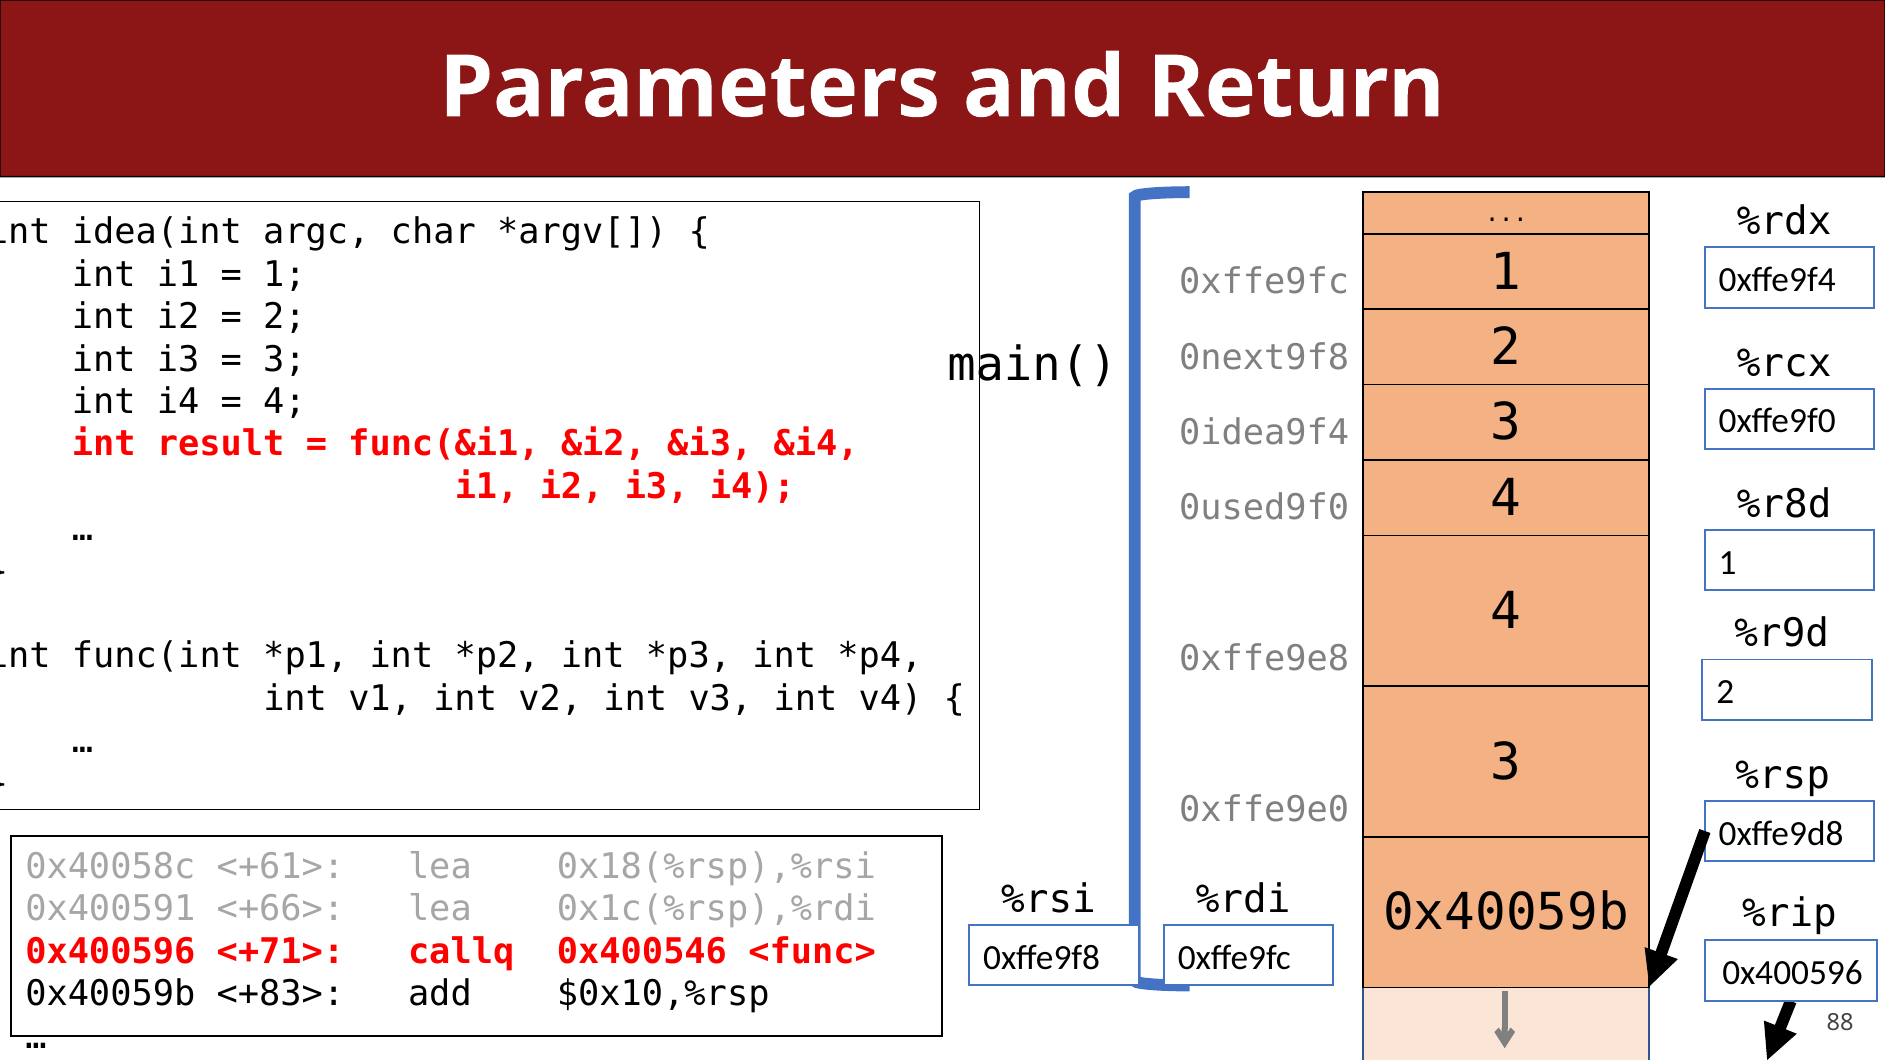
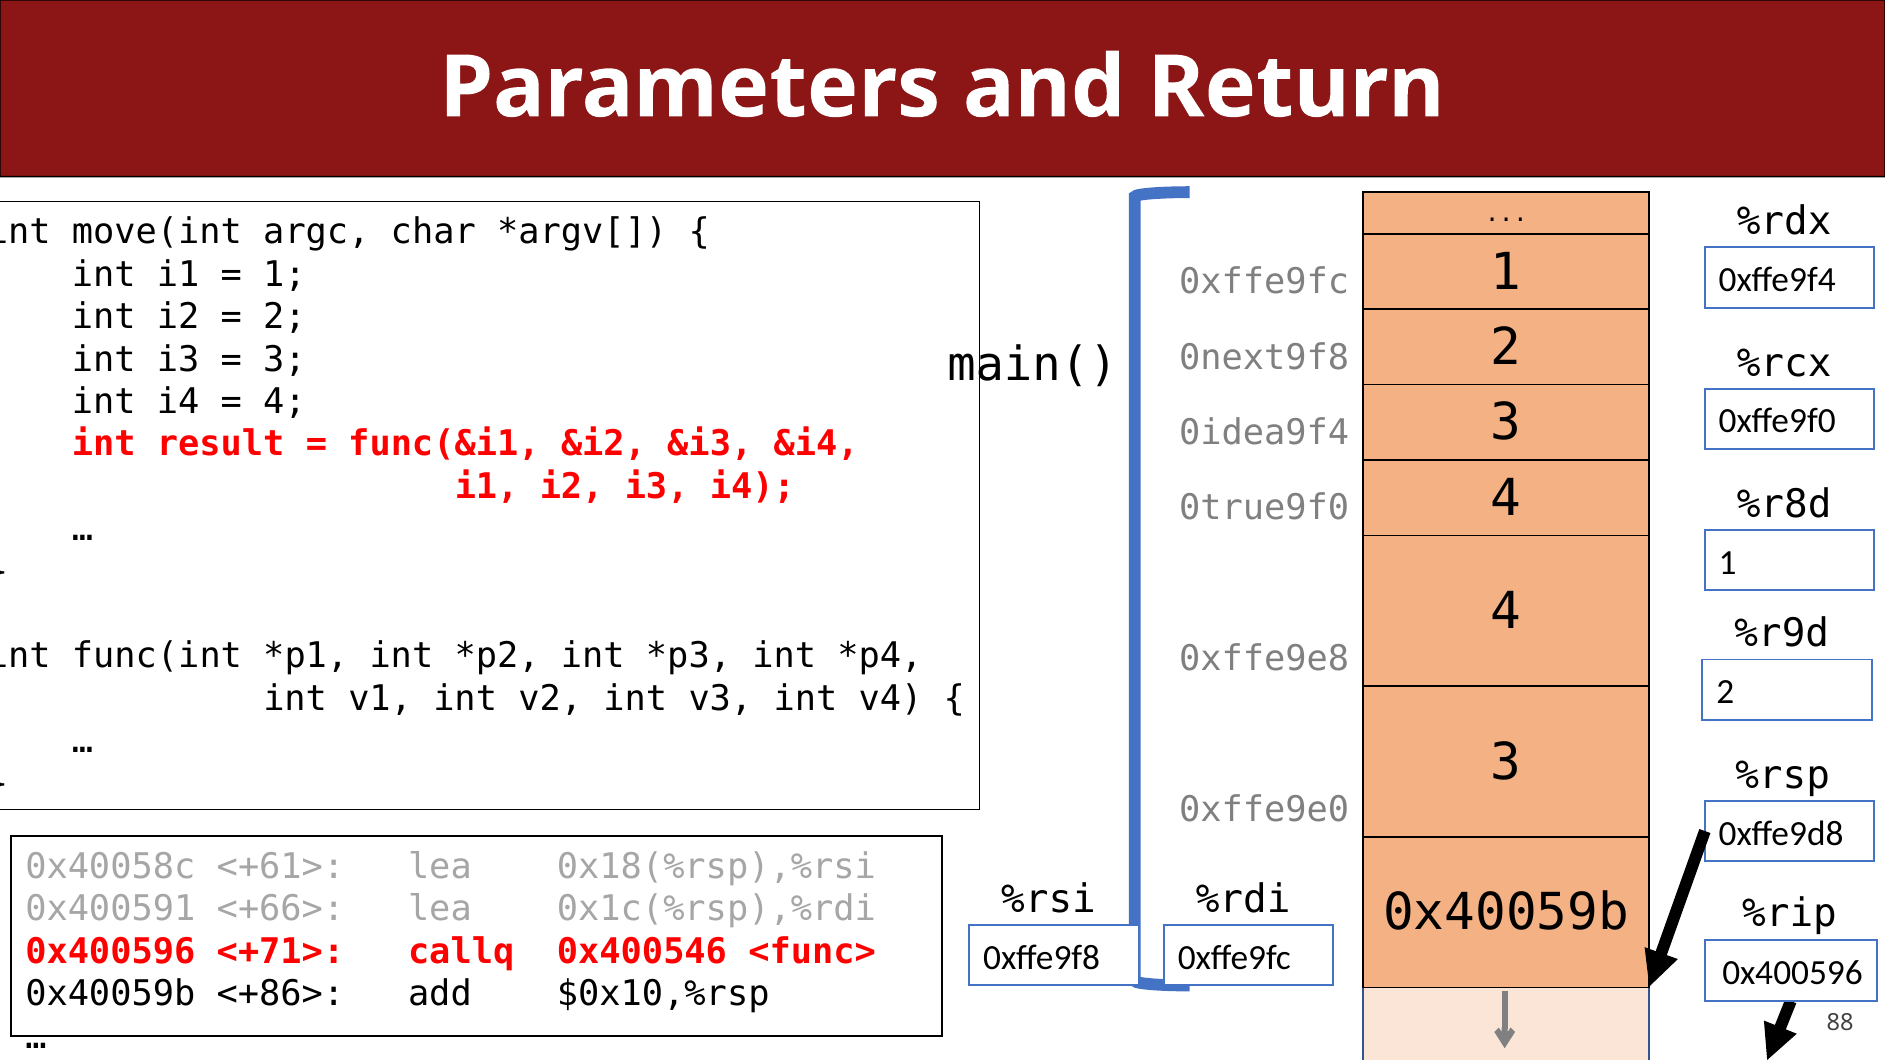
idea(int: idea(int -> move(int (157, 232)
0used9f0: 0used9f0 -> 0true9f0 (1264, 508)
<+83>: <+83> -> <+86> (280, 994)
